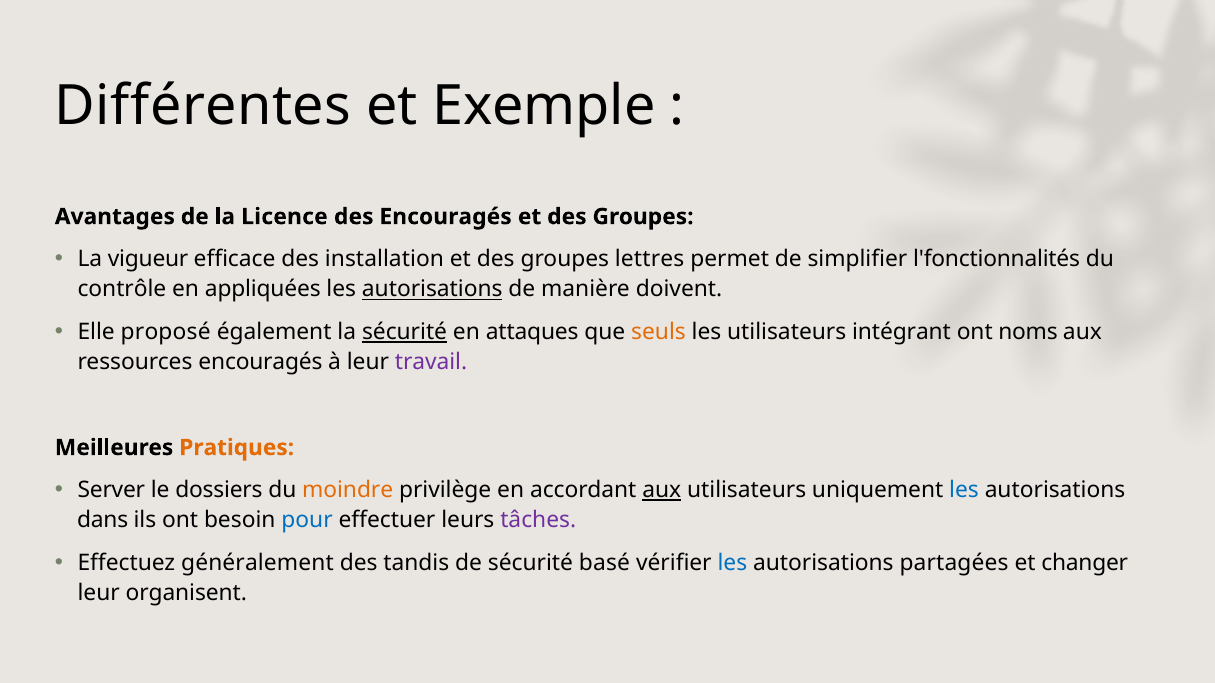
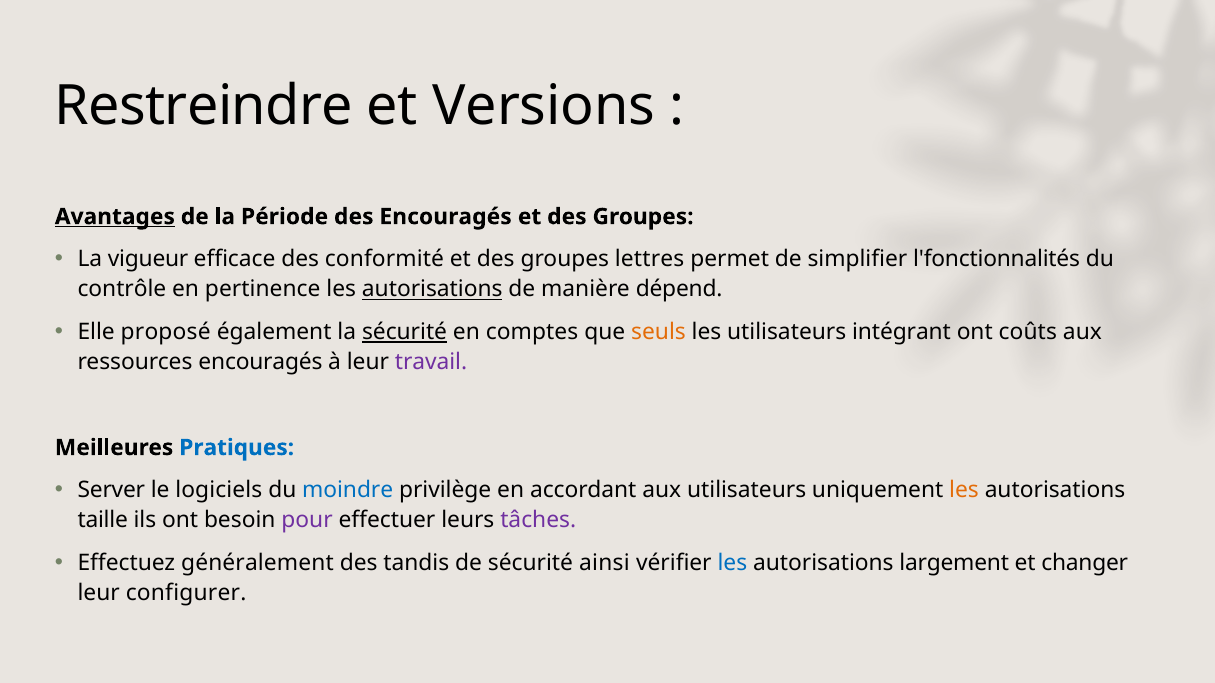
Différentes: Différentes -> Restreindre (204, 106)
Exemple: Exemple -> Versions (544, 106)
Avantages underline: none -> present (115, 217)
Licence: Licence -> Période (285, 217)
installation: installation -> conformité (384, 260)
appliquées: appliquées -> pertinence (263, 290)
doivent: doivent -> dépend (679, 290)
attaques: attaques -> comptes (532, 332)
noms: noms -> coûts (1028, 332)
Pratiques colour: orange -> blue (237, 448)
dossiers: dossiers -> logiciels (219, 491)
moindre colour: orange -> blue (348, 491)
aux underline: present -> none (662, 491)
les colour: blue -> orange (964, 491)
dans: dans -> taille (103, 521)
pour colour: blue -> purple (307, 521)
basé: basé -> ainsi (604, 563)
partagées: partagées -> largement (954, 563)
organisent: organisent -> configurer (186, 593)
